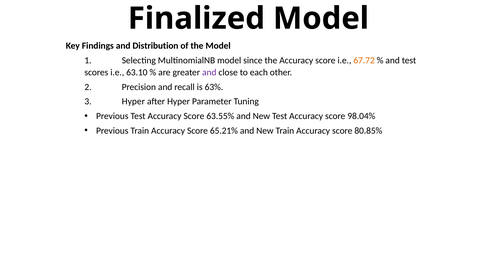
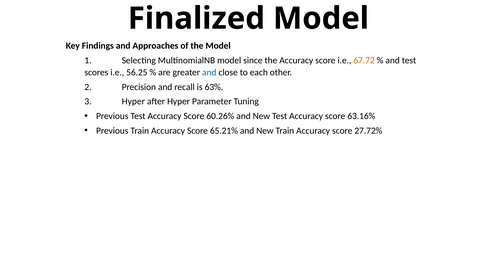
Distribution: Distribution -> Approaches (155, 46)
63.10: 63.10 -> 56.25 (137, 72)
and colour: purple -> blue (209, 72)
63.55%: 63.55% -> 60.26% (220, 116)
98.04%: 98.04% -> 63.16% (361, 116)
80.85%: 80.85% -> 27.72% (368, 130)
